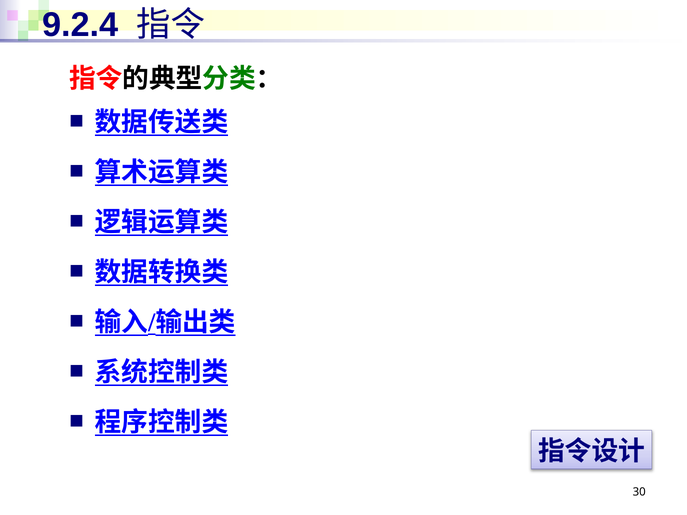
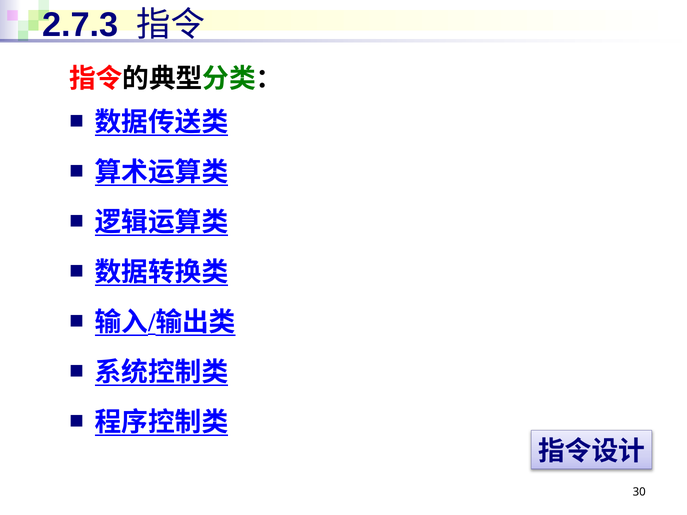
9.2.4: 9.2.4 -> 2.7.3 (80, 25)
